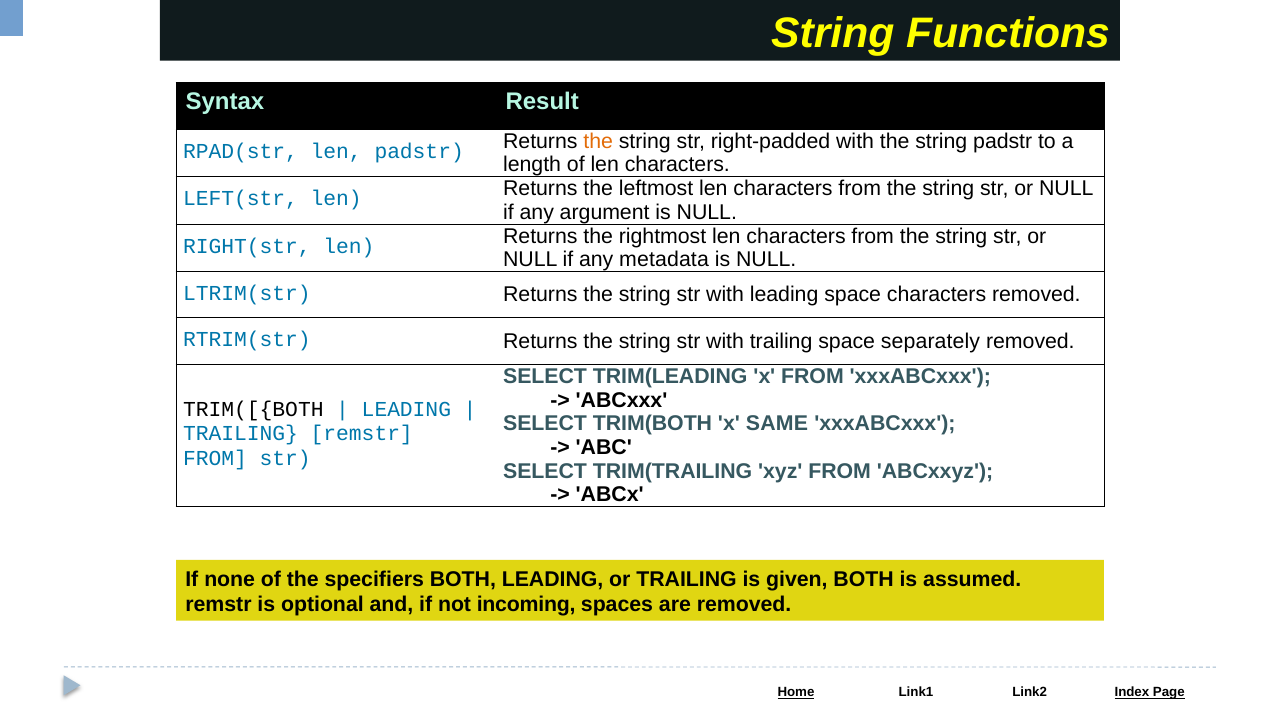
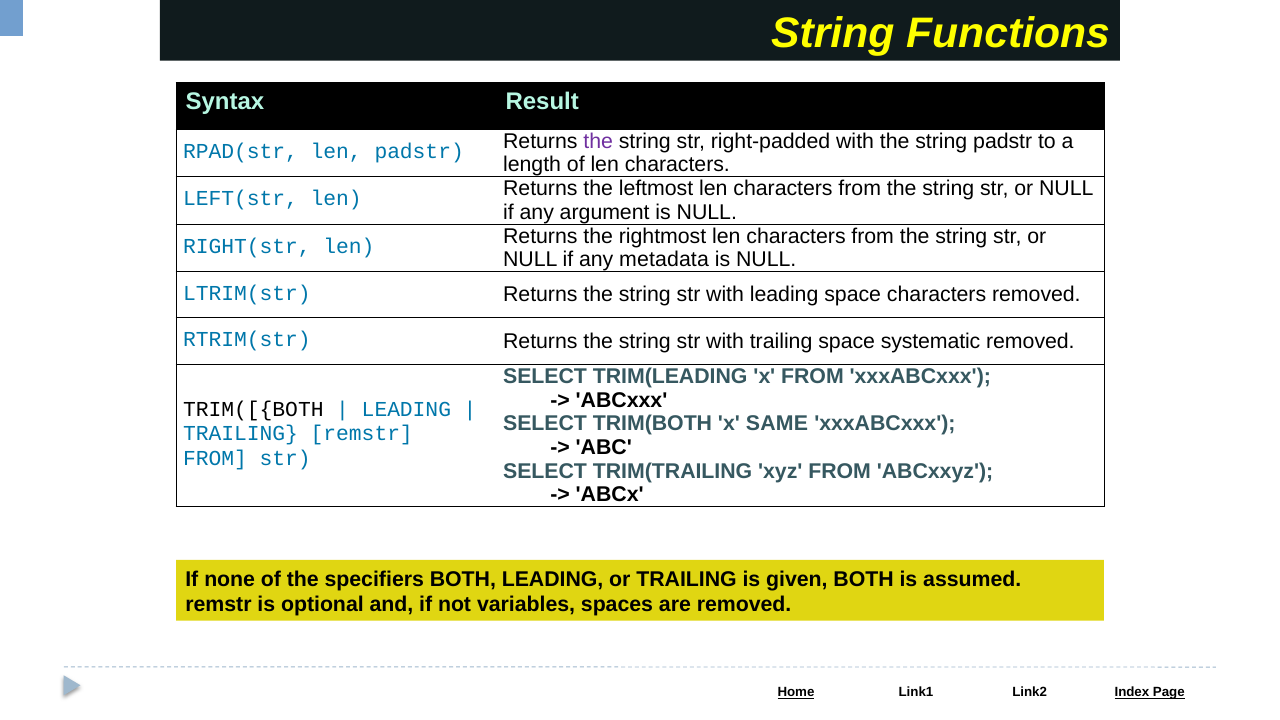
the colour: orange -> purple (598, 141)
separately: separately -> systematic (931, 341)
incoming: incoming -> variables (526, 605)
